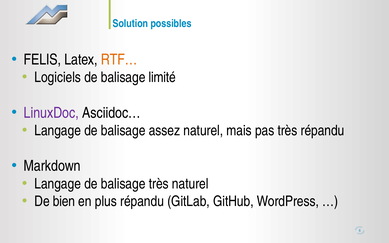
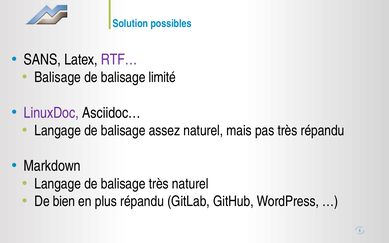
FELIS: FELIS -> SANS (42, 60)
RTF… colour: orange -> purple (119, 60)
Logiciels: Logiciels -> Balisage (58, 77)
